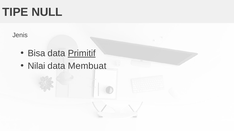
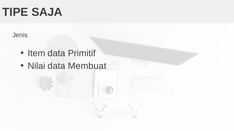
NULL: NULL -> SAJA (47, 12)
Bisa: Bisa -> Item (37, 54)
Primitif underline: present -> none (82, 54)
